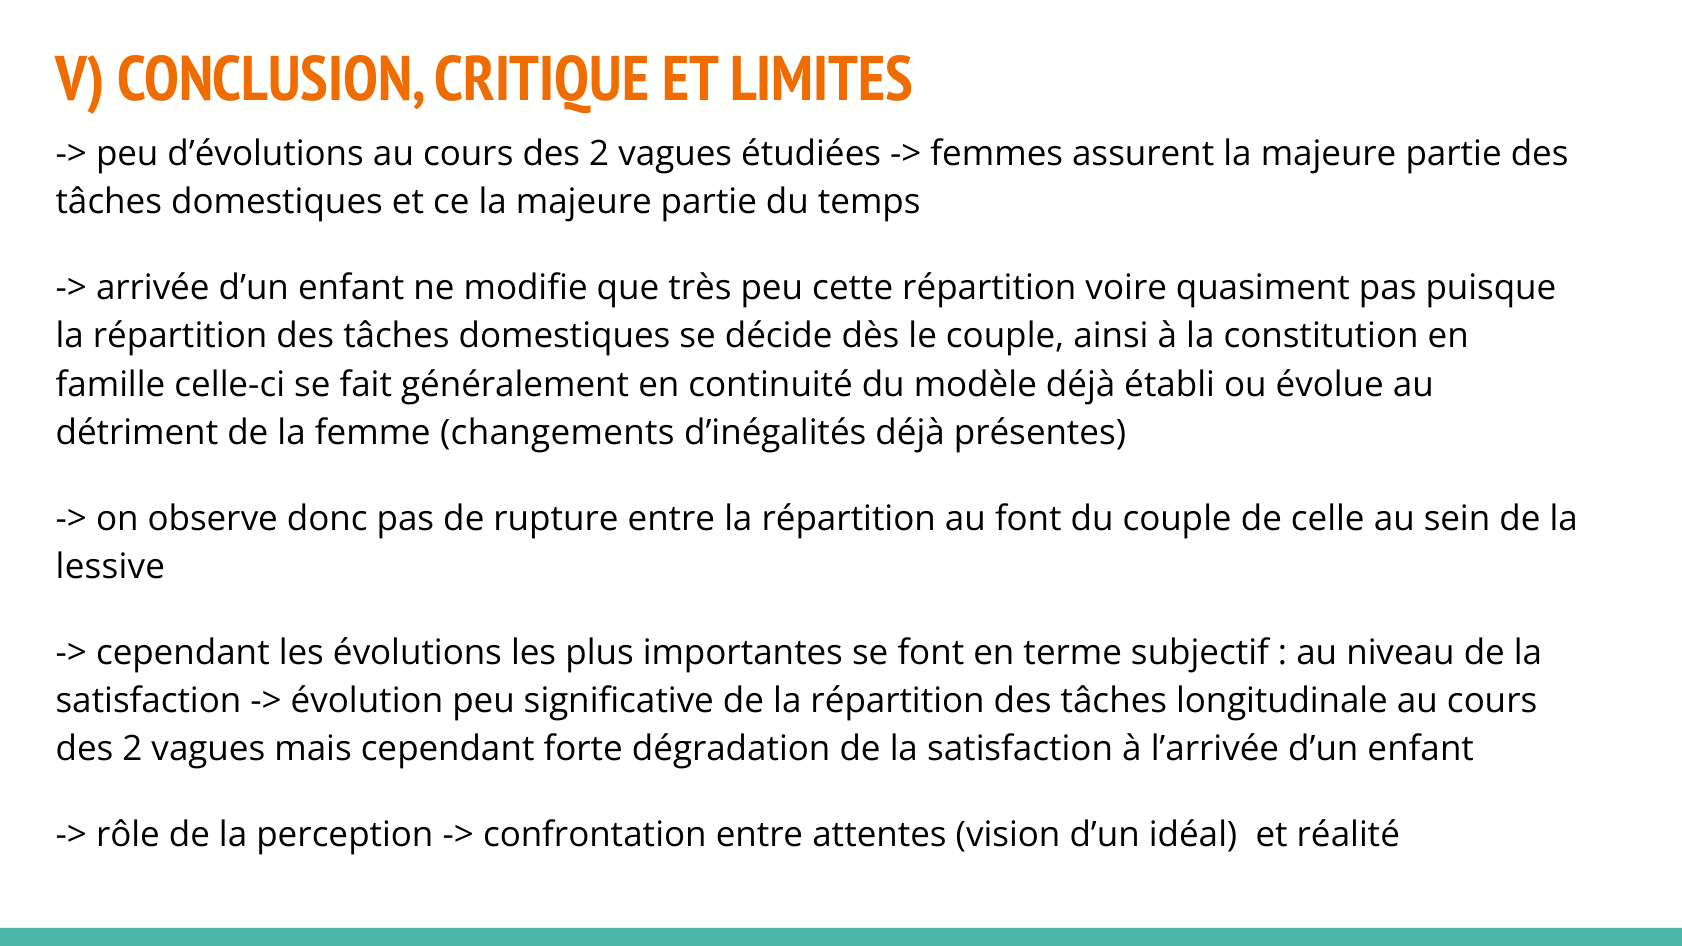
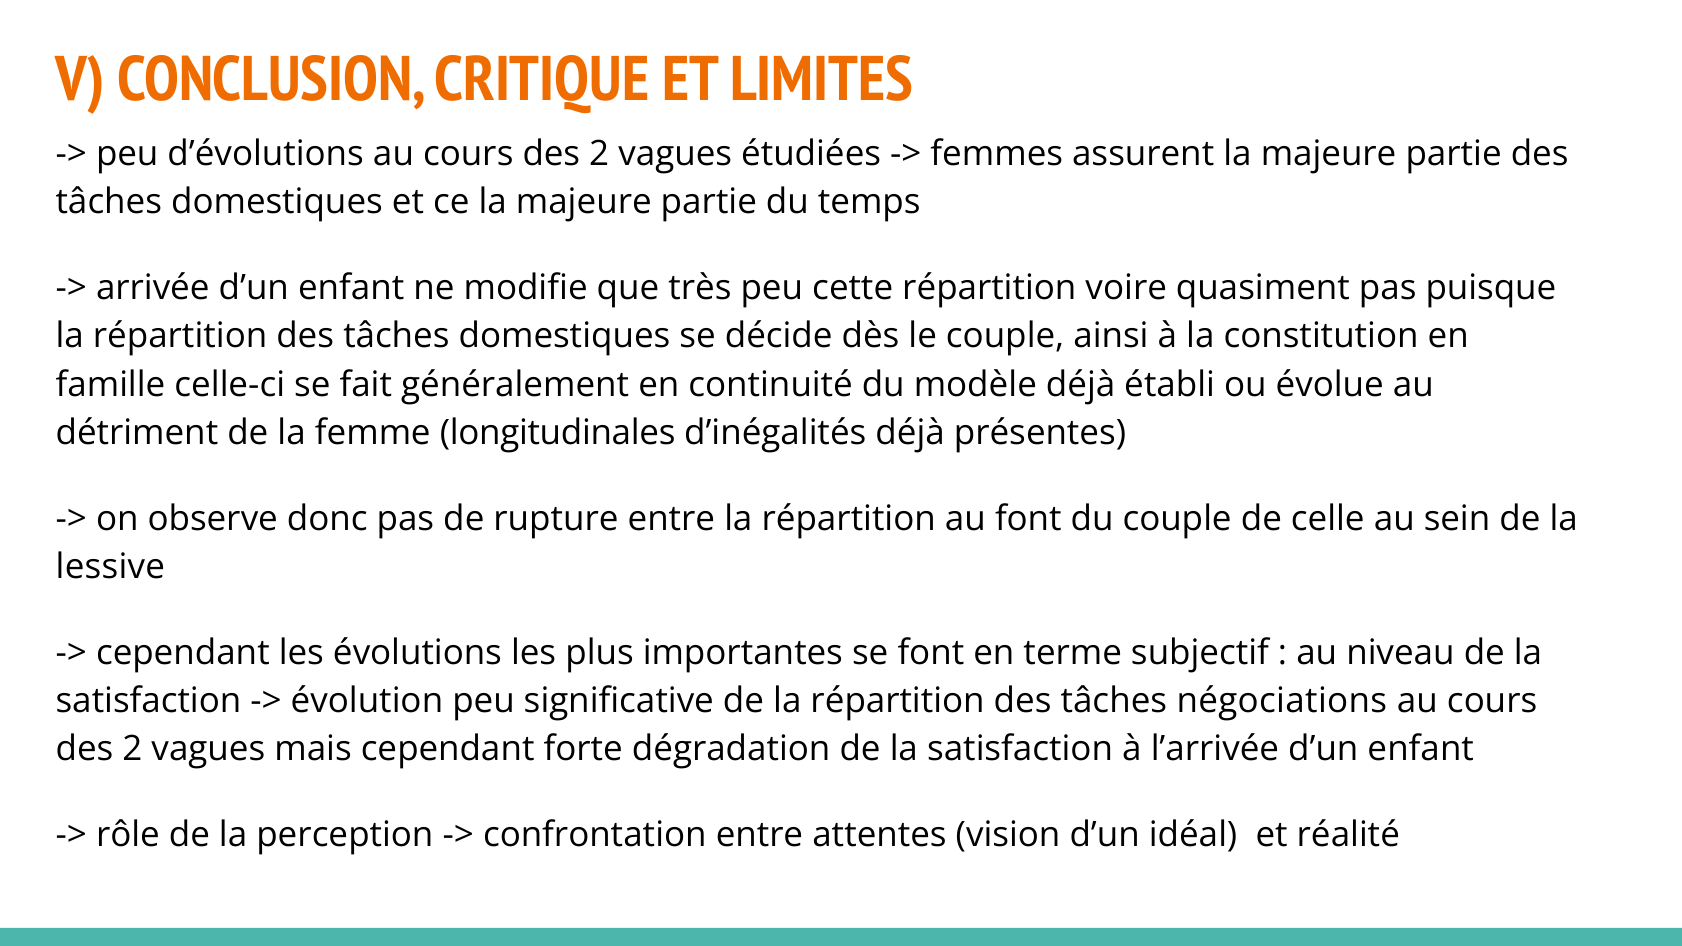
changements: changements -> longitudinales (558, 433)
longitudinale: longitudinale -> négociations (1282, 701)
